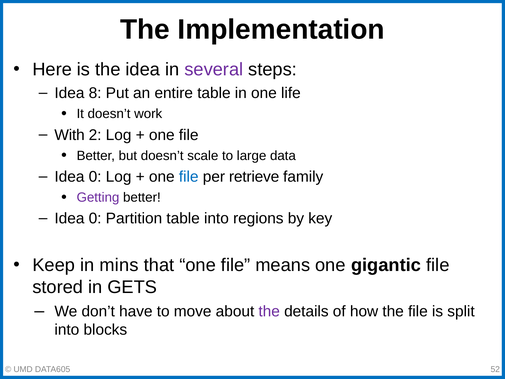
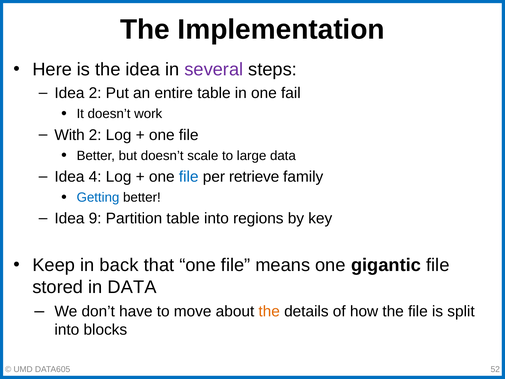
Idea 8: 8 -> 2 (95, 93)
life: life -> fail (291, 93)
0: 0 -> 4 (95, 177)
Getting colour: purple -> blue (98, 197)
0: 0 -> 9 (95, 218)
mins: mins -> back (119, 265)
in GETS: GETS -> DATA (132, 287)
the colour: purple -> orange (269, 311)
